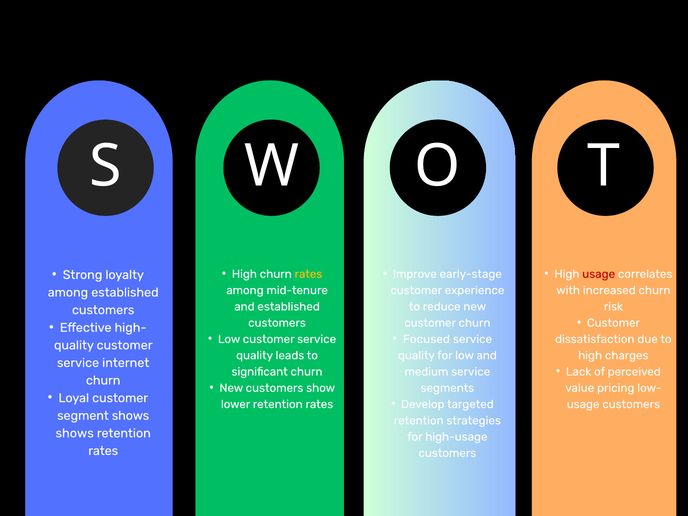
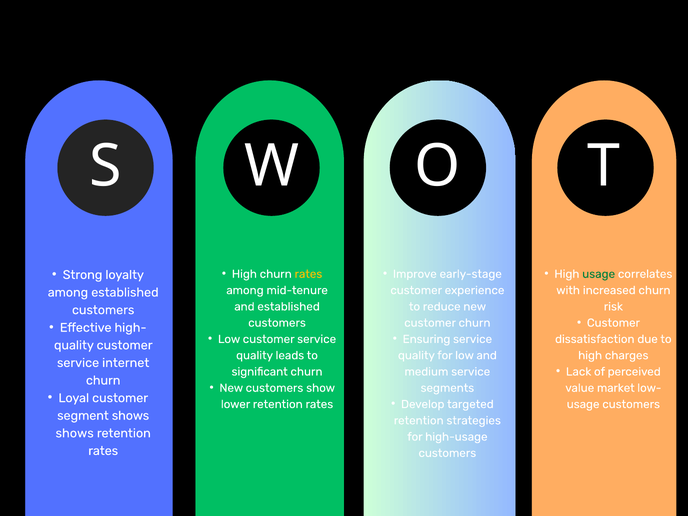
usage colour: red -> green (599, 274)
Focused: Focused -> Ensuring (427, 339)
pricing: pricing -> market (616, 388)
